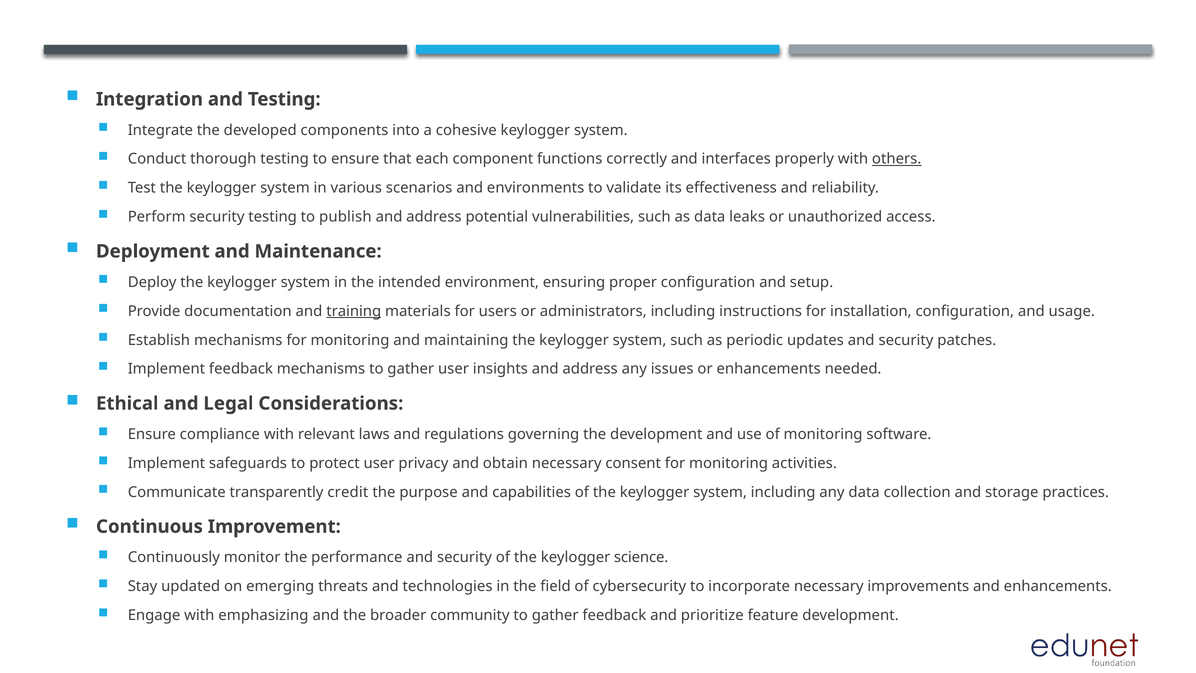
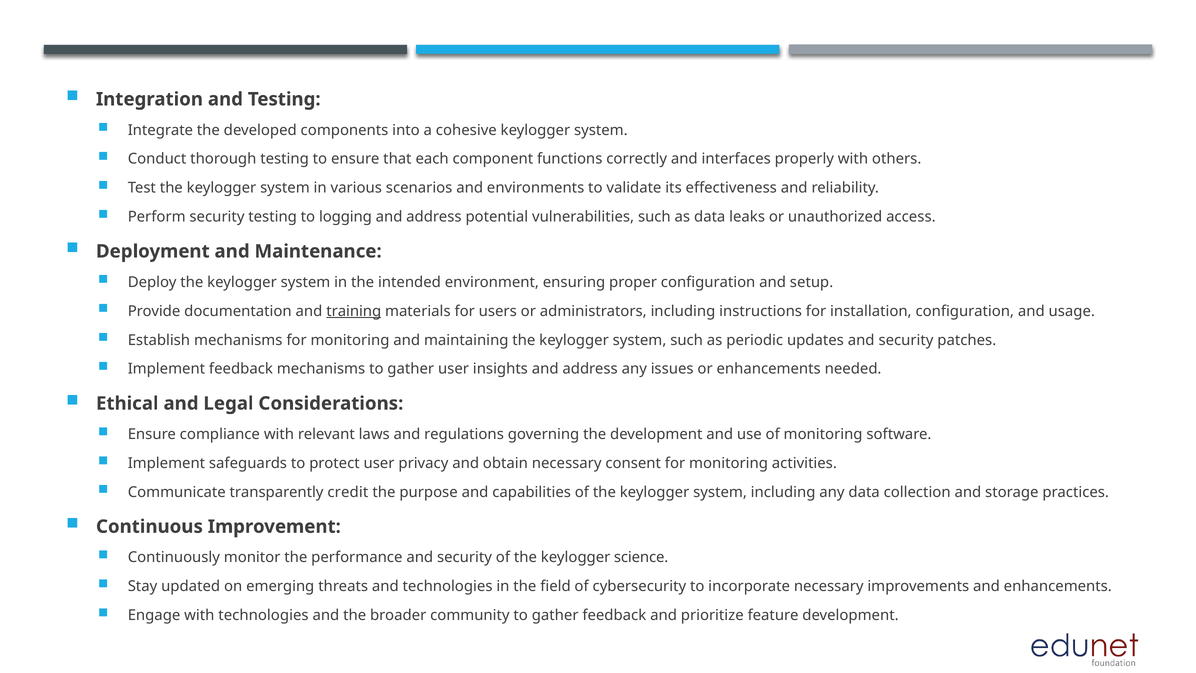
others underline: present -> none (897, 159)
publish: publish -> logging (345, 217)
with emphasizing: emphasizing -> technologies (263, 615)
